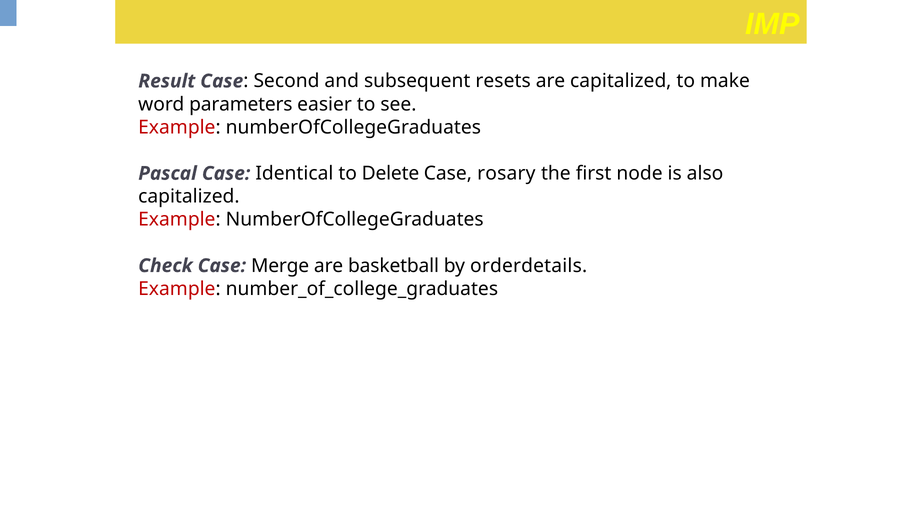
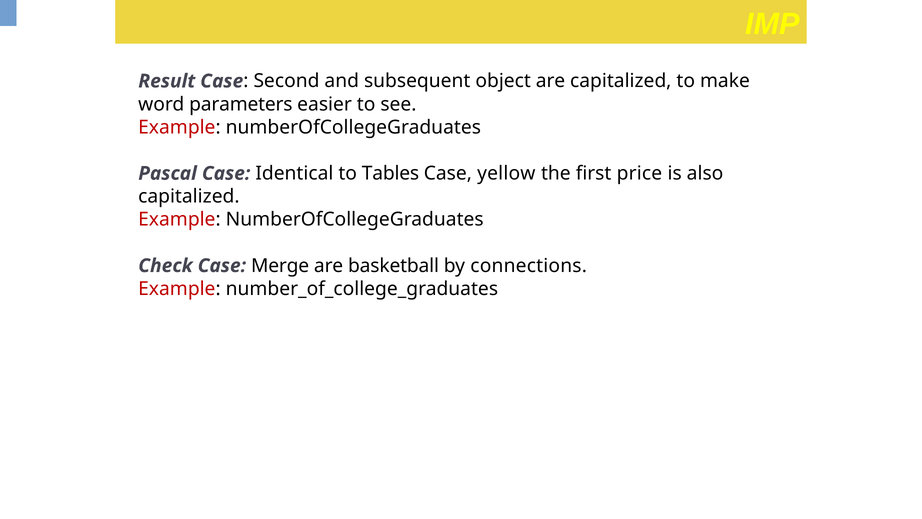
resets: resets -> object (503, 81)
Delete: Delete -> Tables (390, 173)
rosary: rosary -> yellow (506, 173)
node: node -> price (639, 173)
orderdetails: orderdetails -> connections (529, 266)
